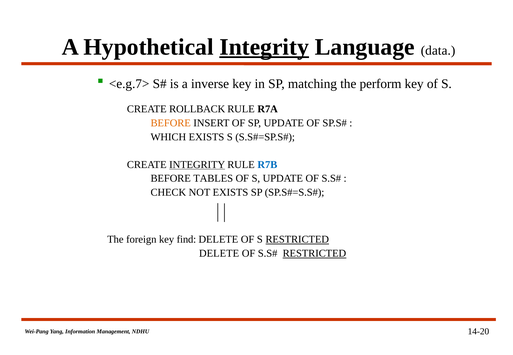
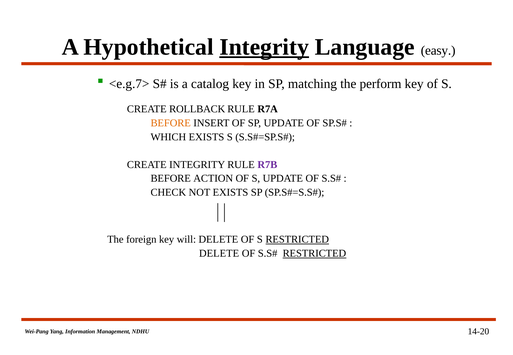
data: data -> easy (438, 51)
inverse: inverse -> catalog (210, 84)
INTEGRITY underline: present -> none (197, 165)
R7B colour: blue -> purple (267, 165)
TABLES: TABLES -> ACTION (213, 179)
find: find -> will (186, 239)
